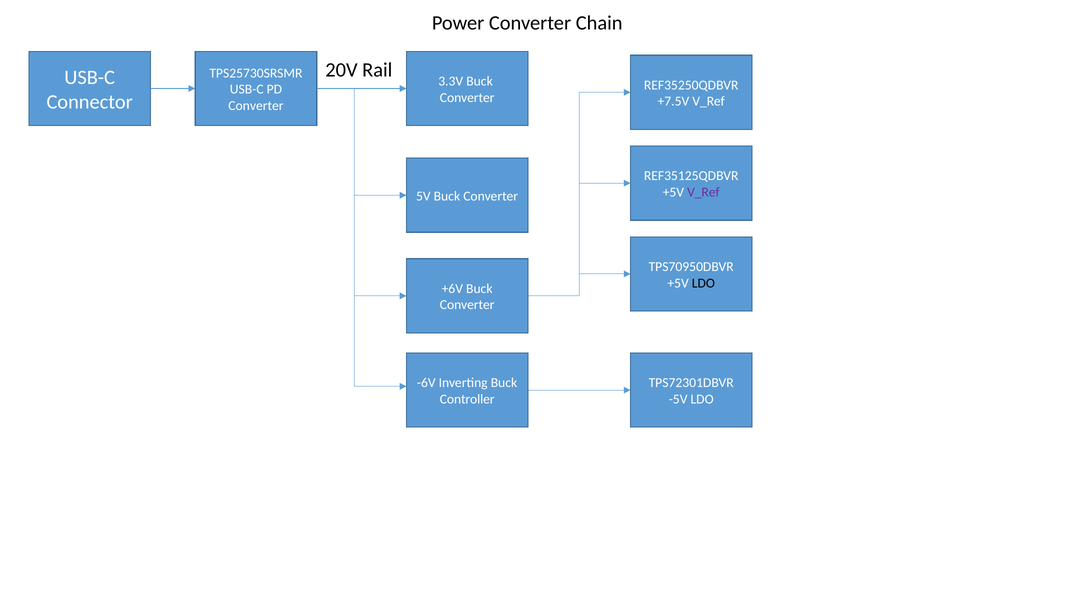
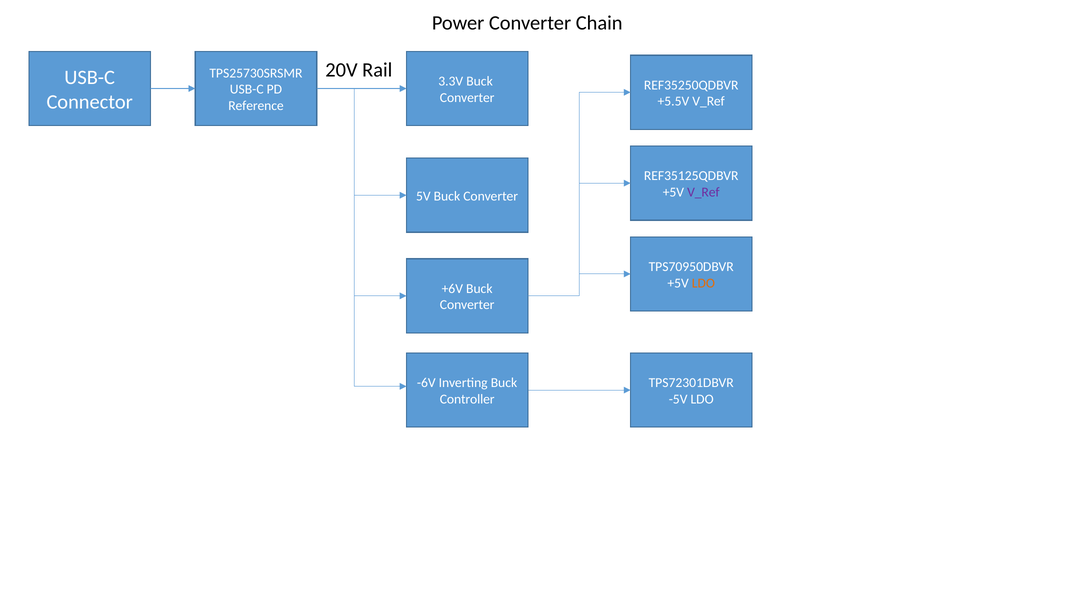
+7.5V: +7.5V -> +5.5V (673, 101)
Converter: Converter -> Reference (256, 106)
LDO colour: black -> orange (703, 283)
